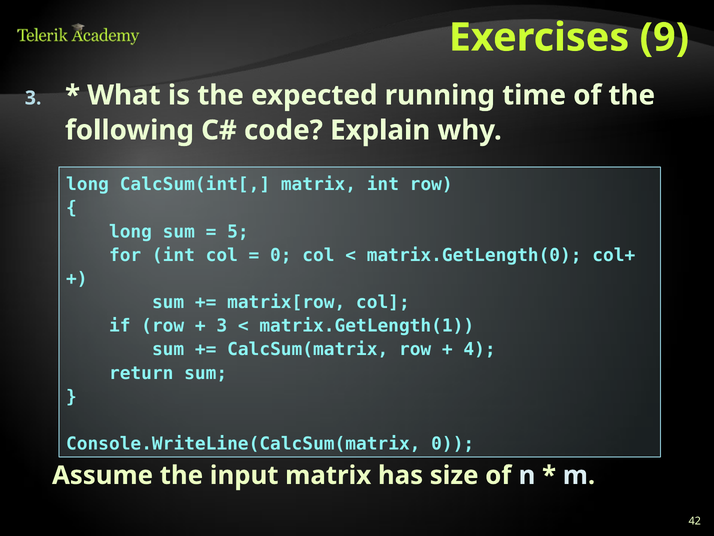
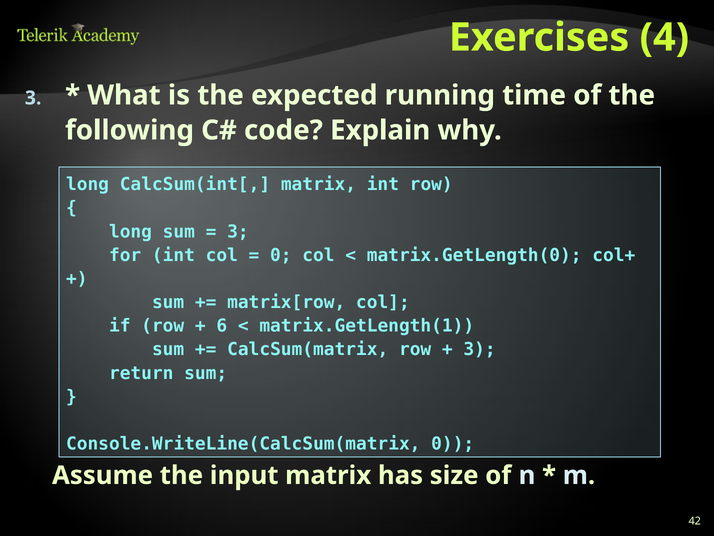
9: 9 -> 4 (664, 37)
5: 5 -> 3 (238, 231)
3: 3 -> 6 (222, 326)
4: 4 -> 3 (480, 349)
